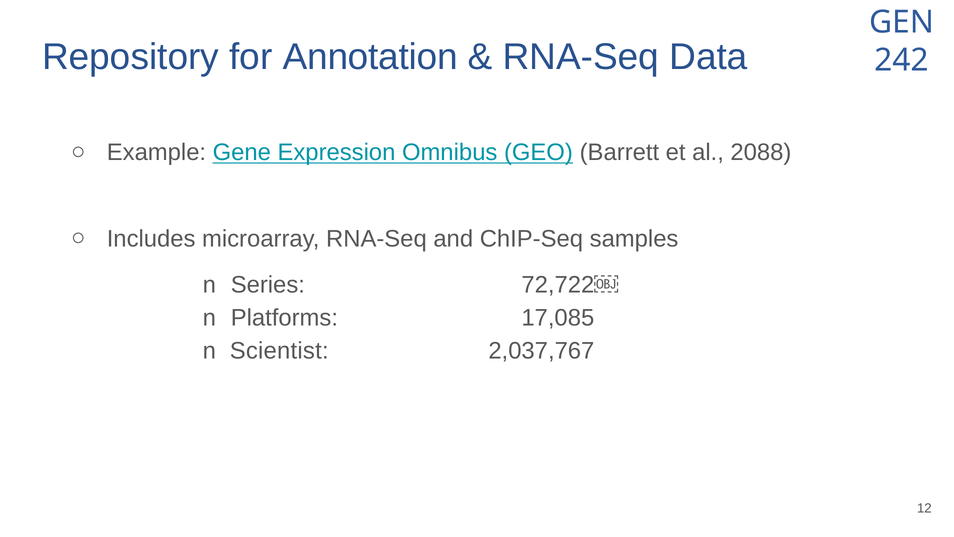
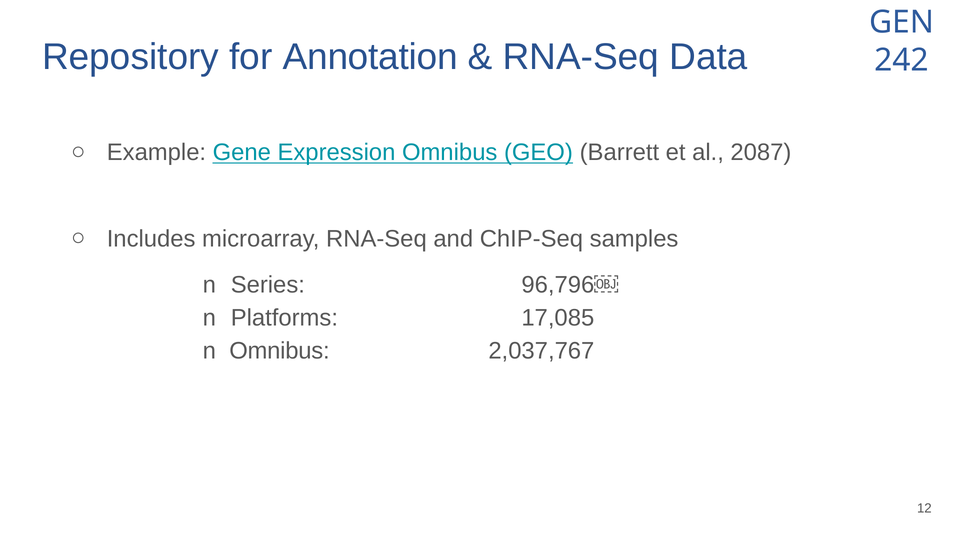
2088: 2088 -> 2087 (761, 152)
72,722￼: 72,722￼ -> 96,796￼ (570, 285)
n Scientist: Scientist -> Omnibus (279, 351)
